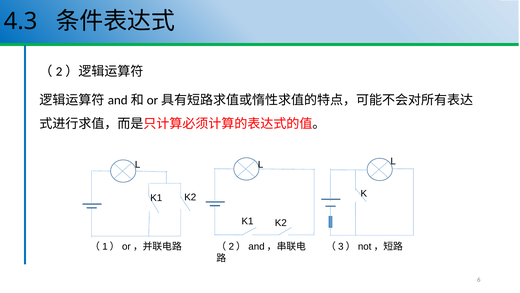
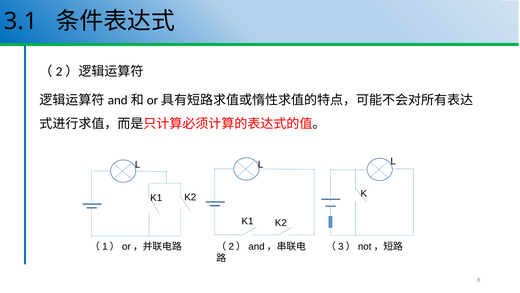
4.3: 4.3 -> 3.1 (21, 21)
